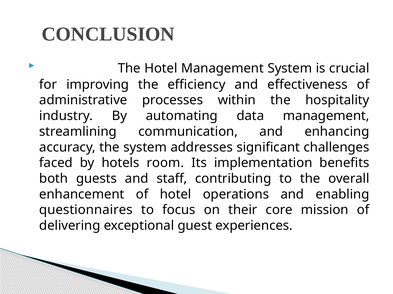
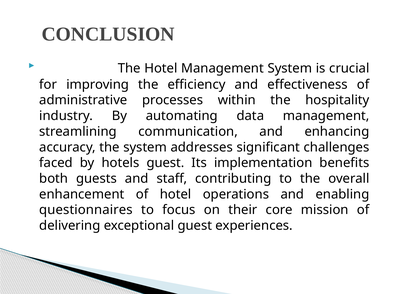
hotels room: room -> guest (165, 163)
